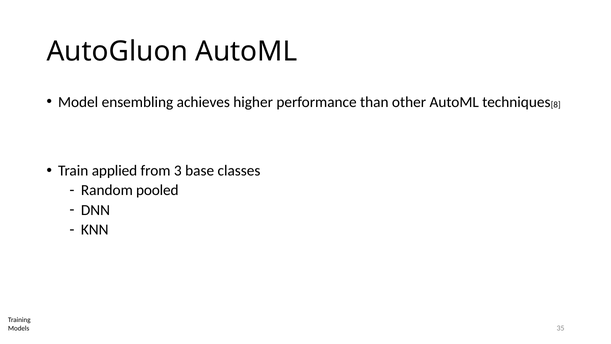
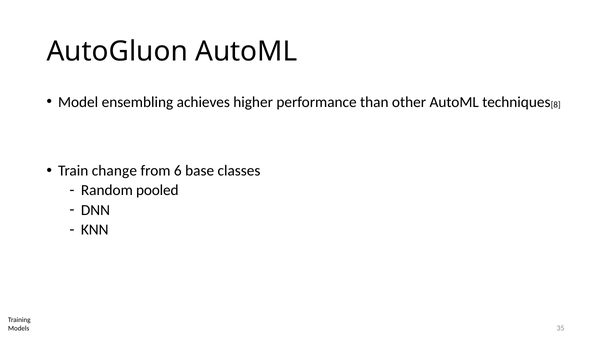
applied: applied -> change (114, 171)
3: 3 -> 6 (178, 171)
